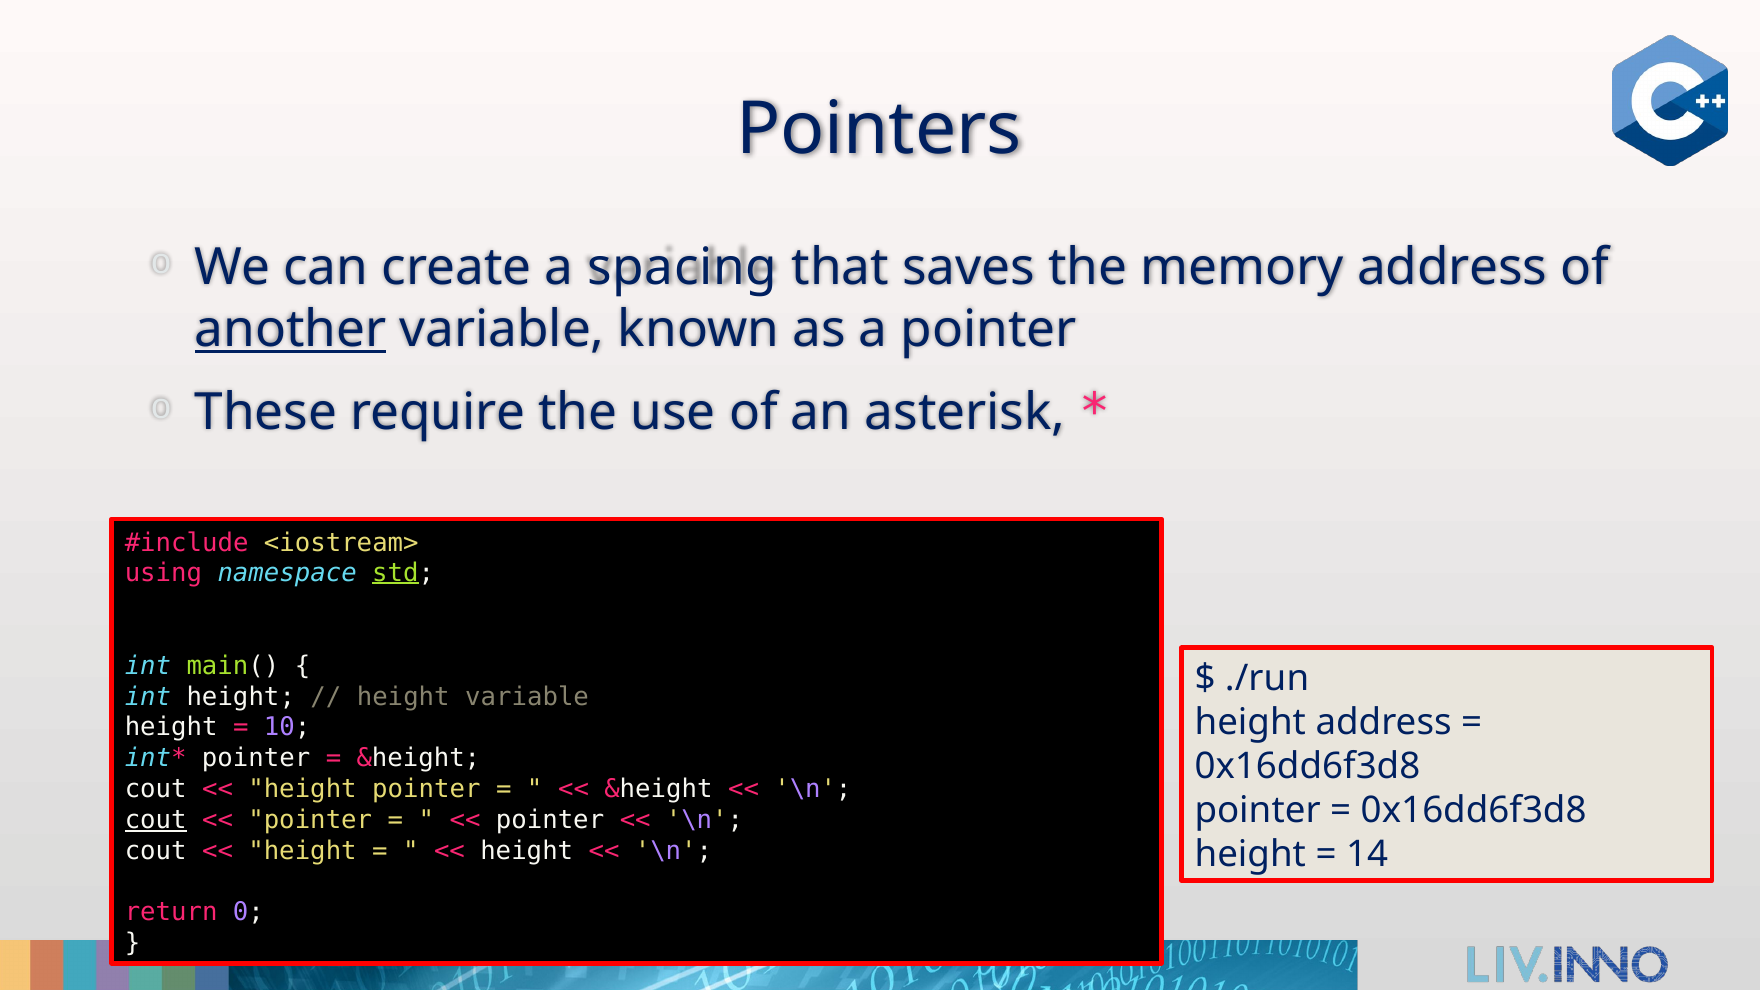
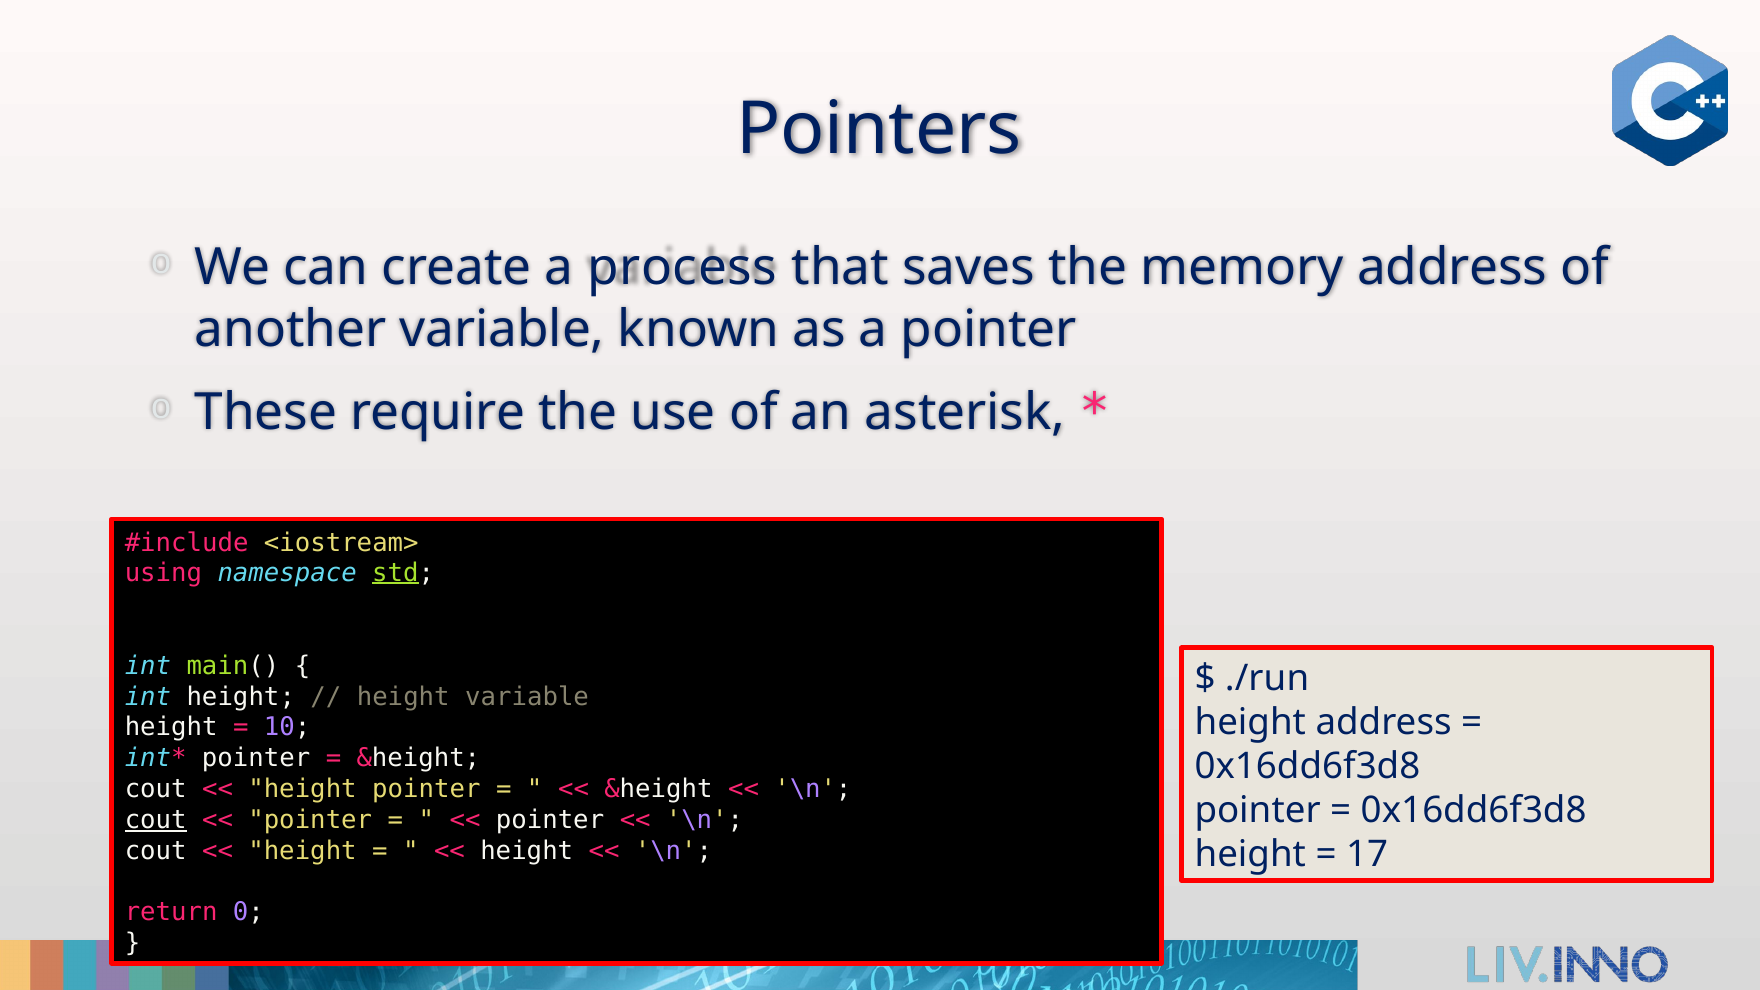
spacing: spacing -> process (682, 268)
another underline: present -> none (291, 330)
14: 14 -> 17 (1367, 855)
